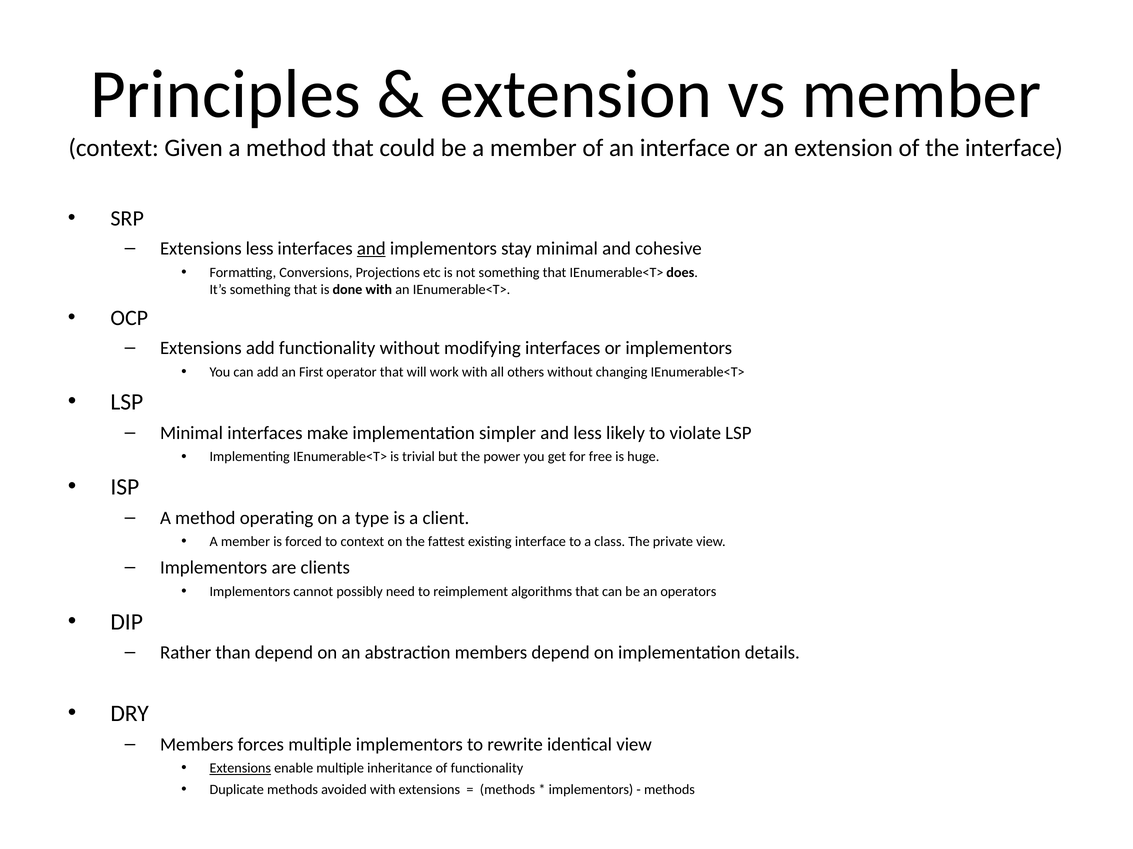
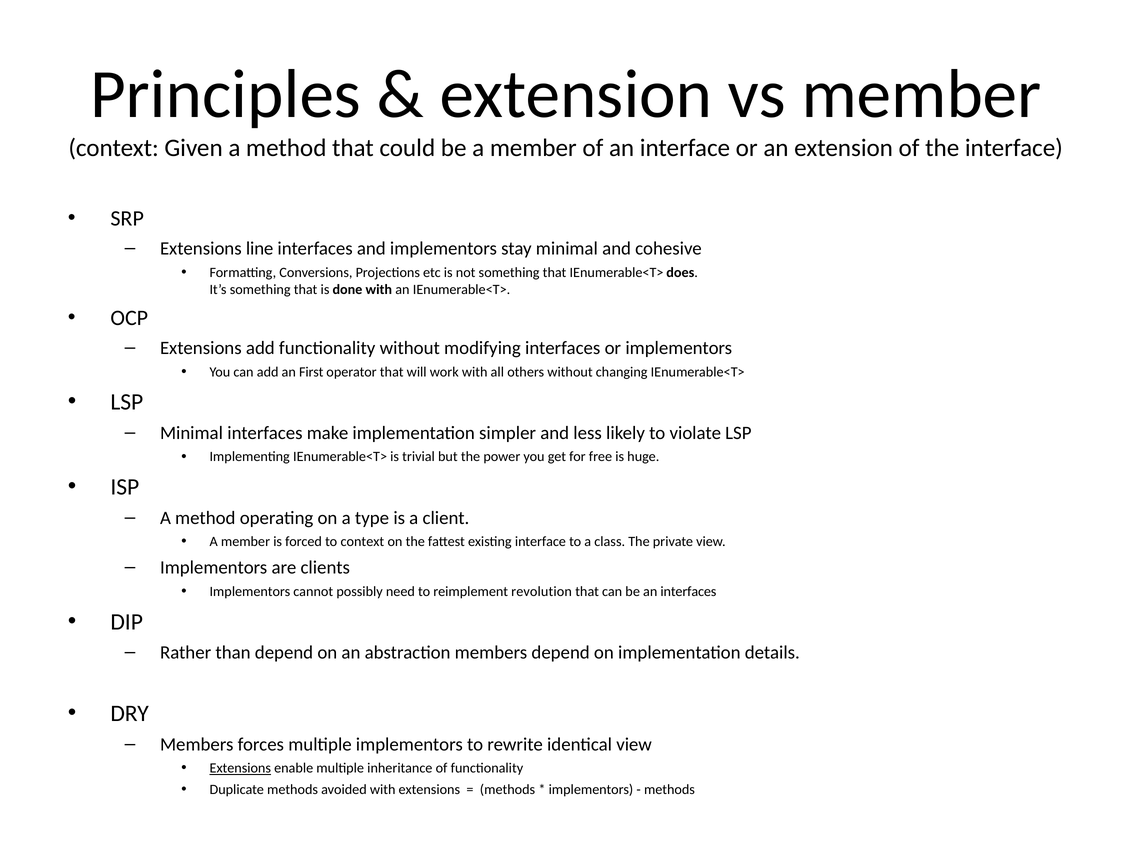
Extensions less: less -> line (260, 249)
and underline: present -> none (371, 249)
algorithms: algorithms -> revolution (542, 592)
an operators: operators -> interfaces (688, 592)
